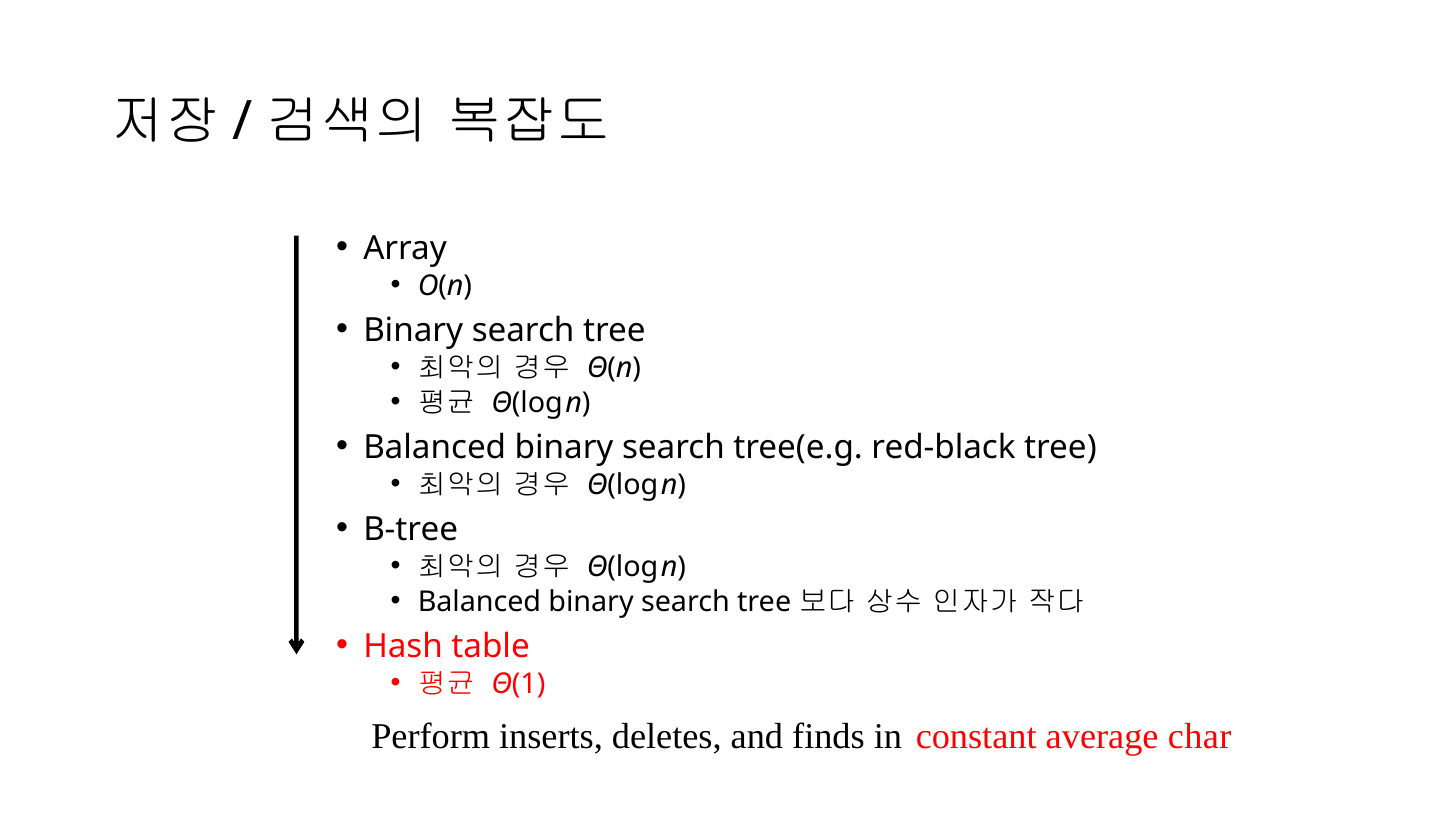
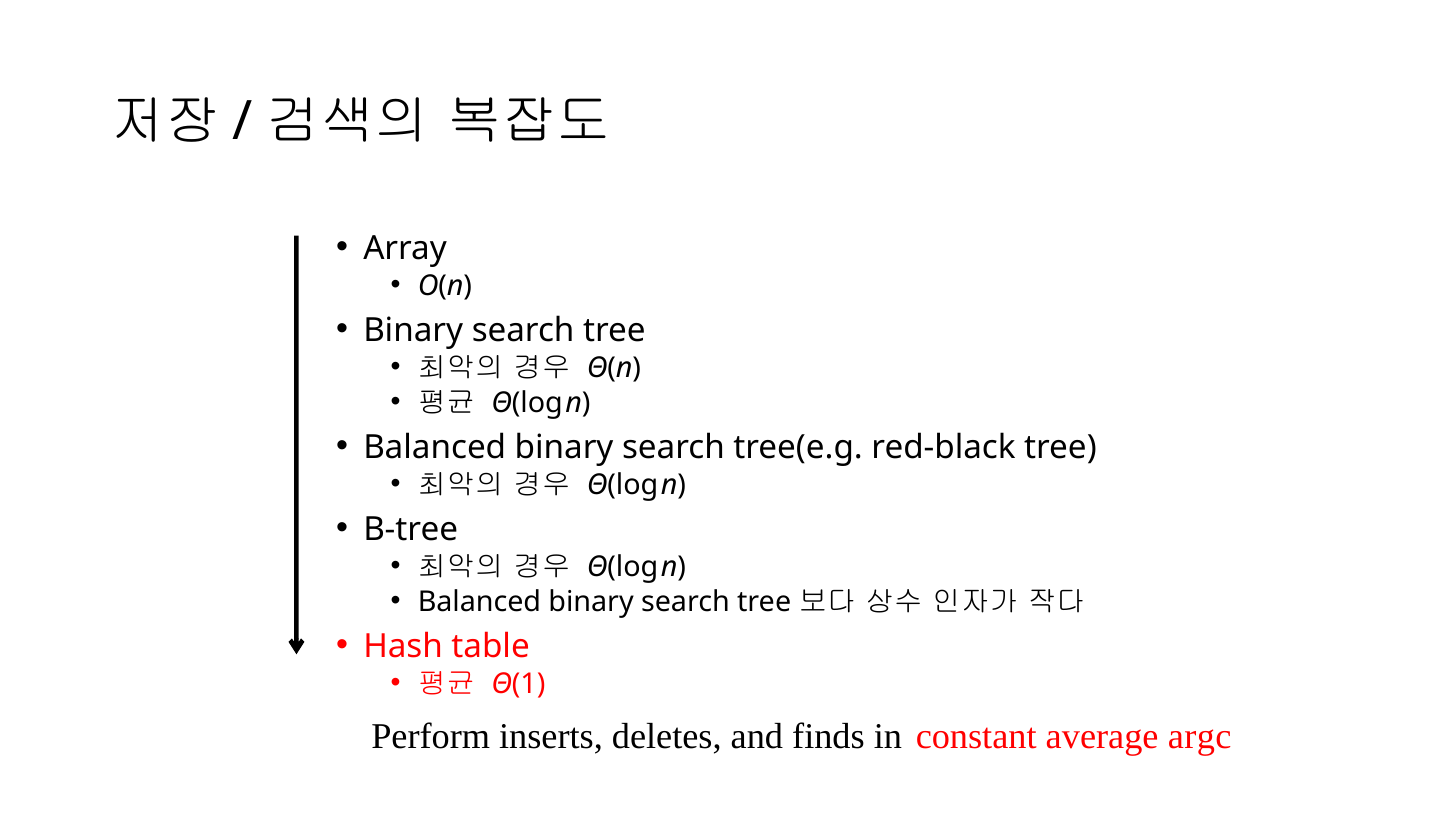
char: char -> argc (1200, 737)
